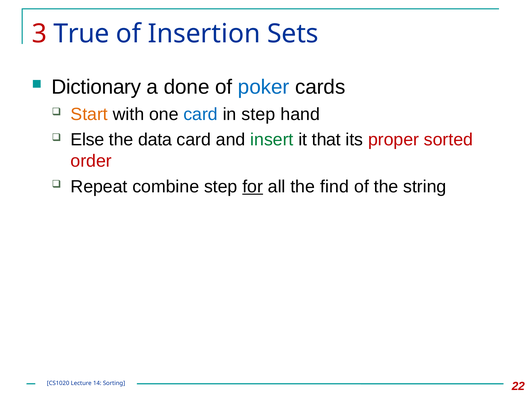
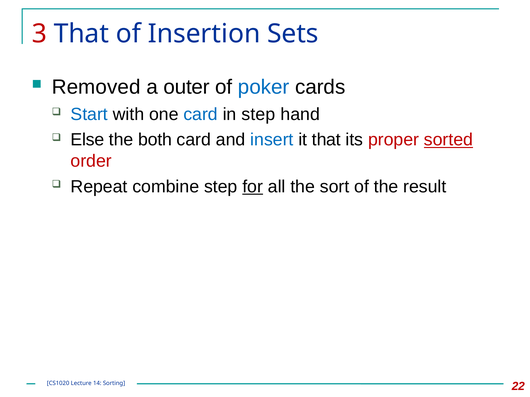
3 True: True -> That (81, 34)
Dictionary: Dictionary -> Removed (96, 87)
done: done -> outer (187, 87)
Start colour: orange -> blue (89, 114)
data: data -> both (155, 140)
insert colour: green -> blue (272, 140)
sorted underline: none -> present (449, 140)
find: find -> sort (335, 187)
string: string -> result (425, 187)
